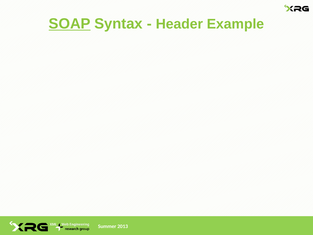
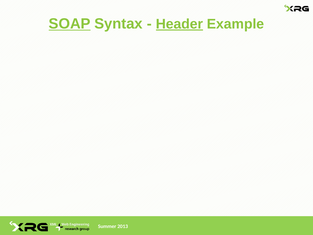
Header underline: none -> present (180, 24)
